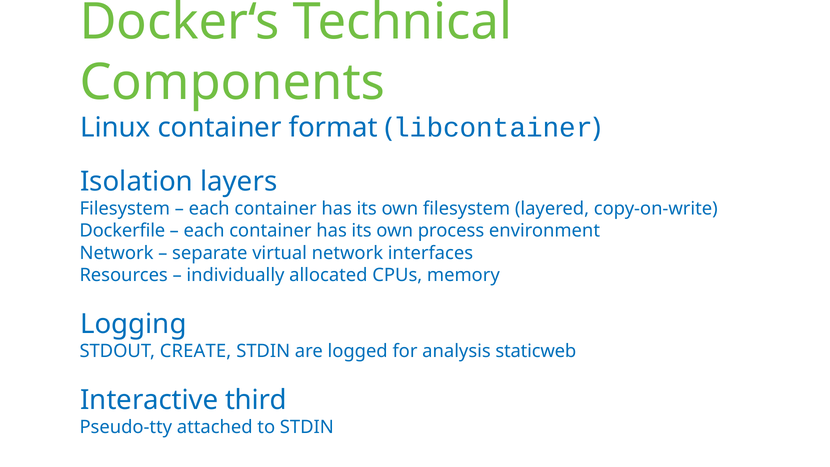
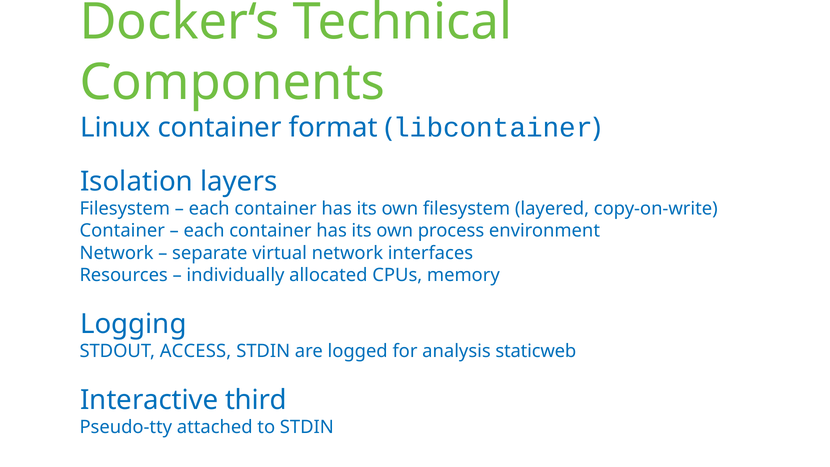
Dockerfile: Dockerfile -> Container (122, 231)
CREATE: CREATE -> ACCESS (196, 351)
